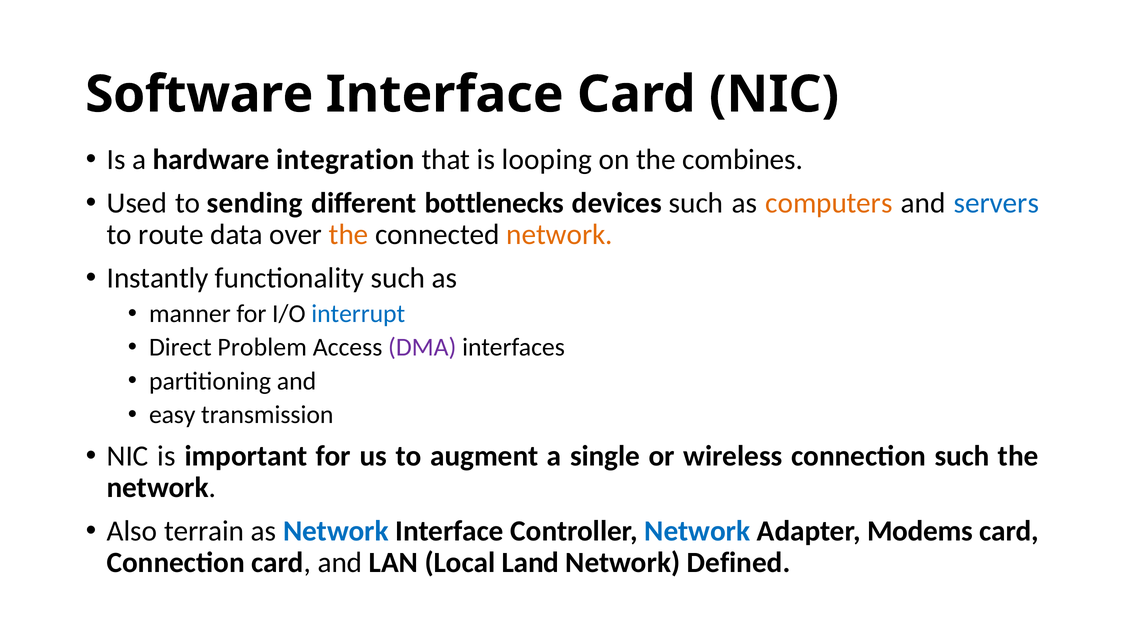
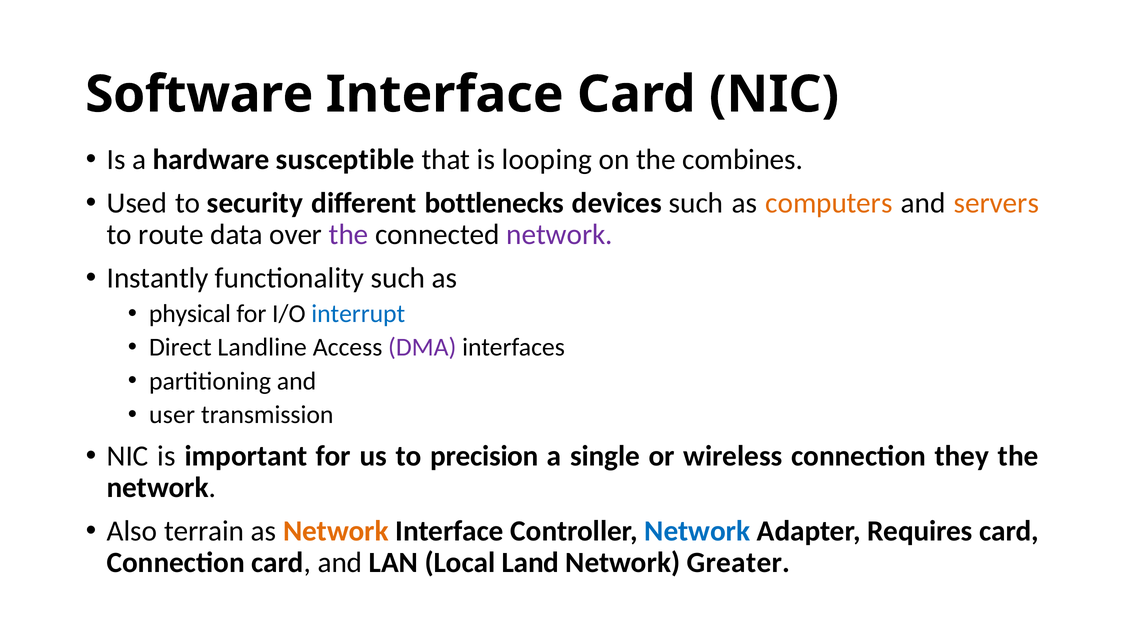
integration: integration -> susceptible (345, 160)
sending: sending -> security (255, 203)
servers colour: blue -> orange (996, 203)
the colour: orange -> purple (349, 235)
network colour: orange -> purple (560, 235)
manner: manner -> physical (190, 314)
Problem: Problem -> Landline (262, 347)
easy: easy -> user (172, 415)
augment: augment -> precision (484, 456)
connection such: such -> they (962, 456)
Network colour: blue -> orange (336, 531)
Modems: Modems -> Requires (920, 531)
Defined: Defined -> Greater (738, 563)
